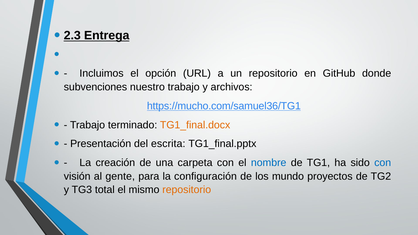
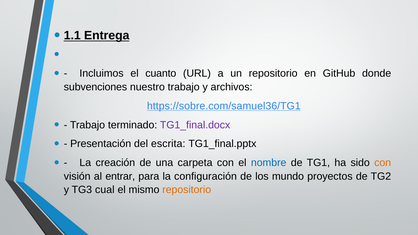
2.3: 2.3 -> 1.1 (72, 36)
opción: opción -> cuanto (161, 74)
https://mucho.com/samuel36/TG1: https://mucho.com/samuel36/TG1 -> https://sobre.com/samuel36/TG1 (224, 106)
TG1_final.docx colour: orange -> purple (195, 125)
con colour: blue -> orange (383, 163)
gente: gente -> entrar (120, 176)
total: total -> cual (105, 190)
